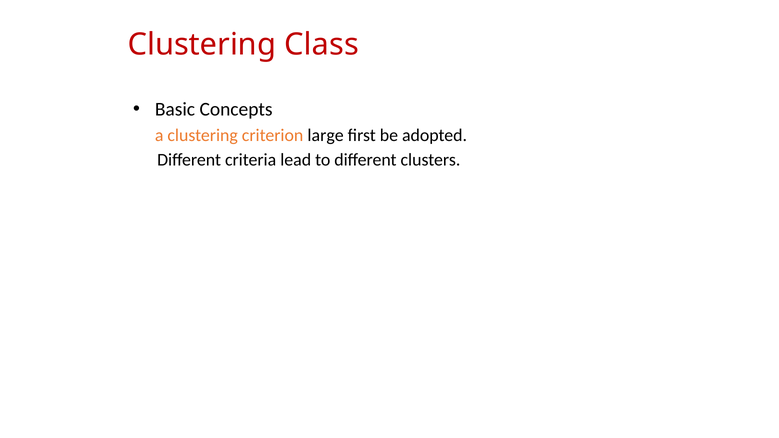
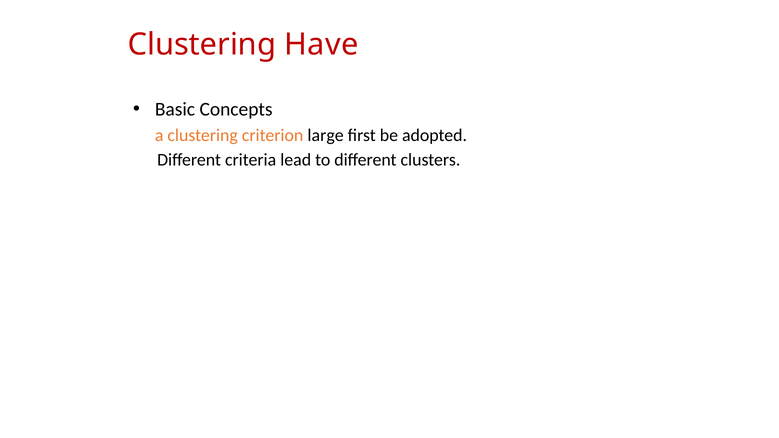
Class: Class -> Have (321, 45)
